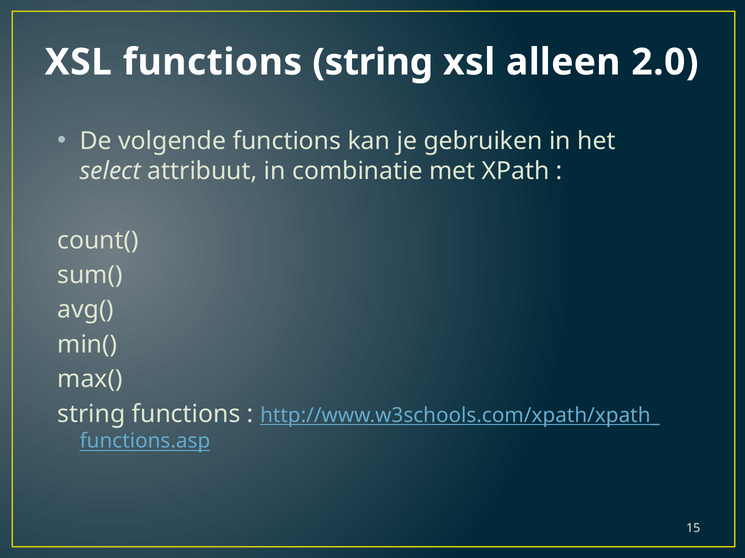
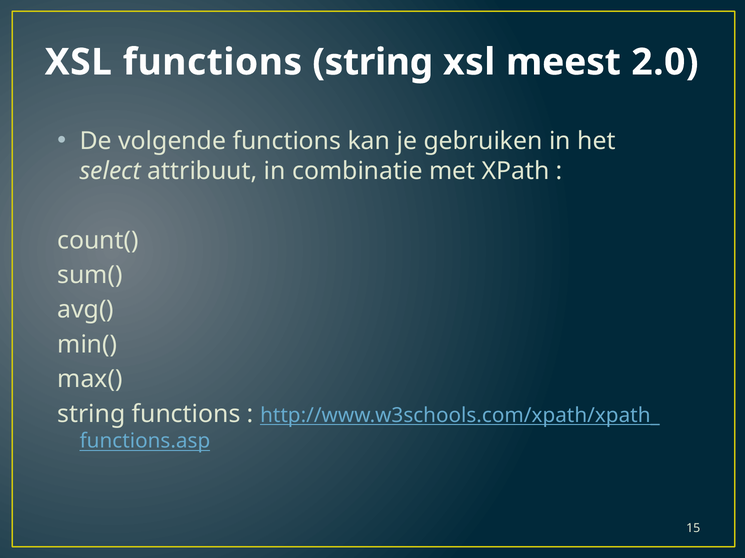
alleen: alleen -> meest (563, 62)
